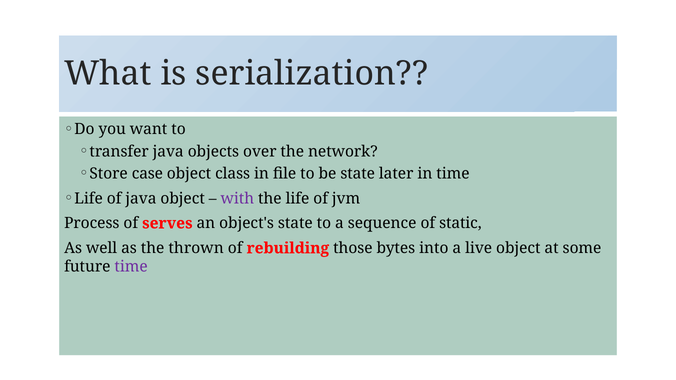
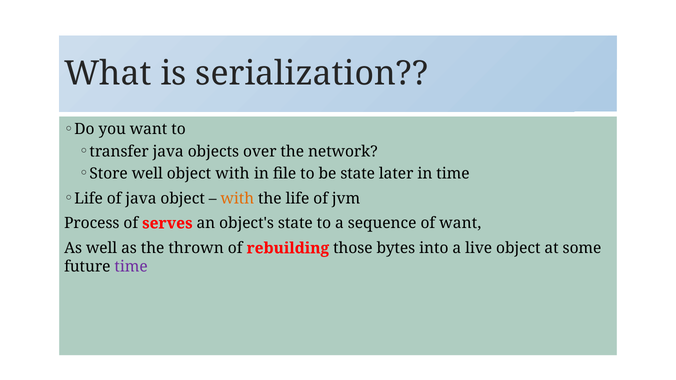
Store case: case -> well (147, 174)
object class: class -> with (233, 174)
with colour: purple -> orange (237, 199)
of static: static -> want (460, 223)
